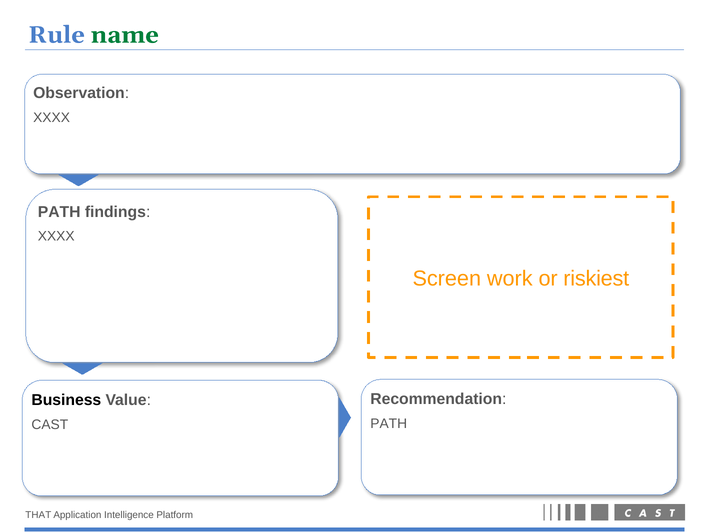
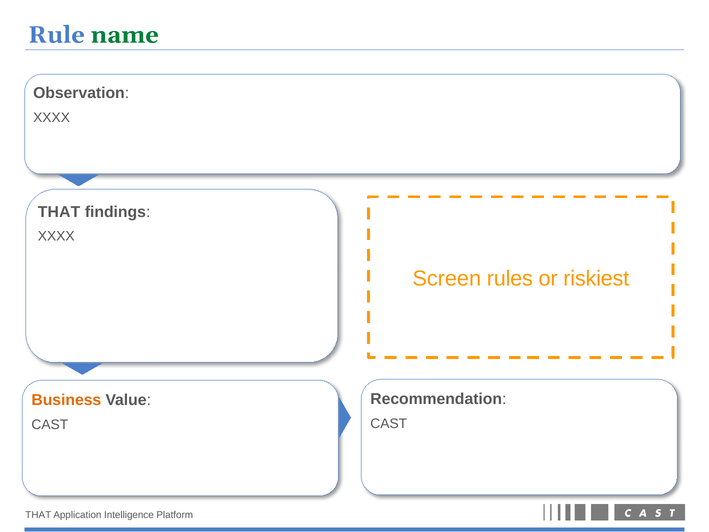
PATH: PATH -> THAT (59, 212)
work: work -> rules (510, 278)
Business colour: black -> orange (66, 400)
PATH: PATH -> CAST (389, 423)
